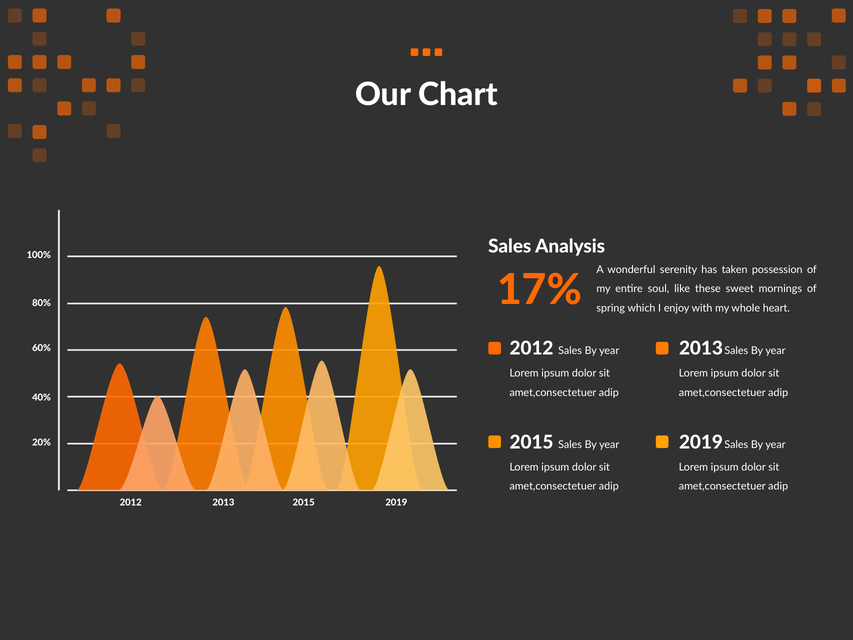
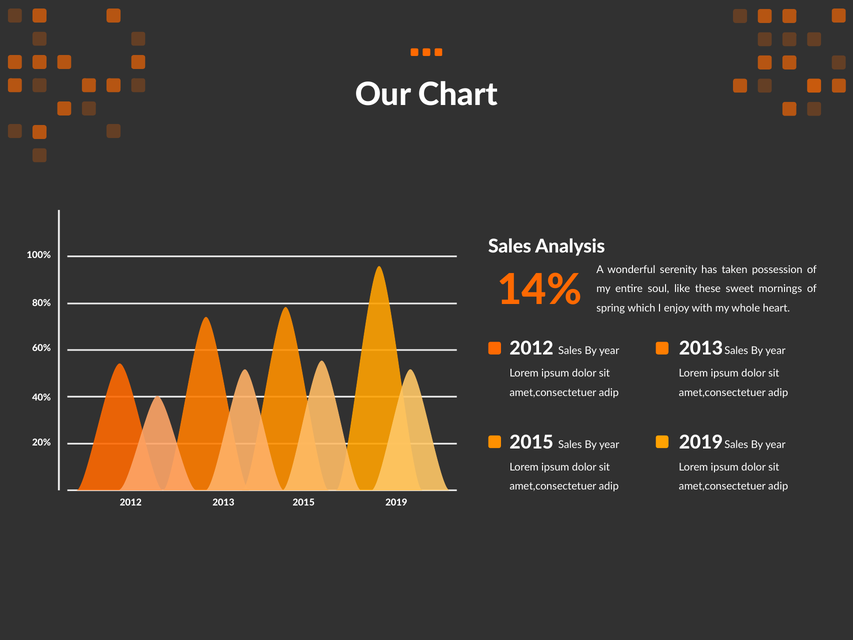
17%: 17% -> 14% (539, 290)
